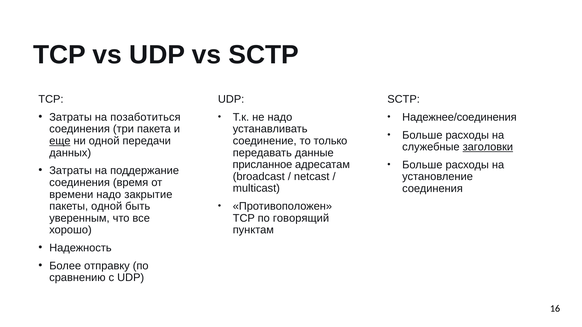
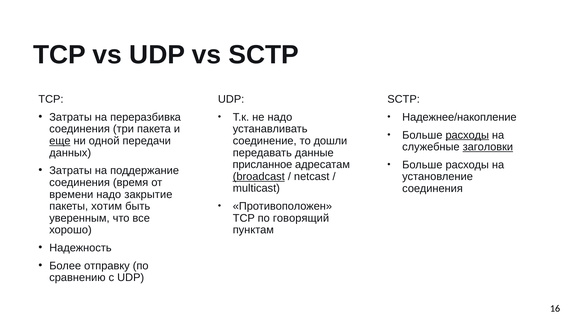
Надежнее/соединения: Надежнее/соединения -> Надежнее/накопление (459, 117)
позаботиться: позаботиться -> переразбивка (146, 117)
расходы underline: none -> present (467, 135)
только: только -> дошли (330, 141)
broadcast underline: none -> present (259, 177)
пакеты одной: одной -> хотим (107, 206)
